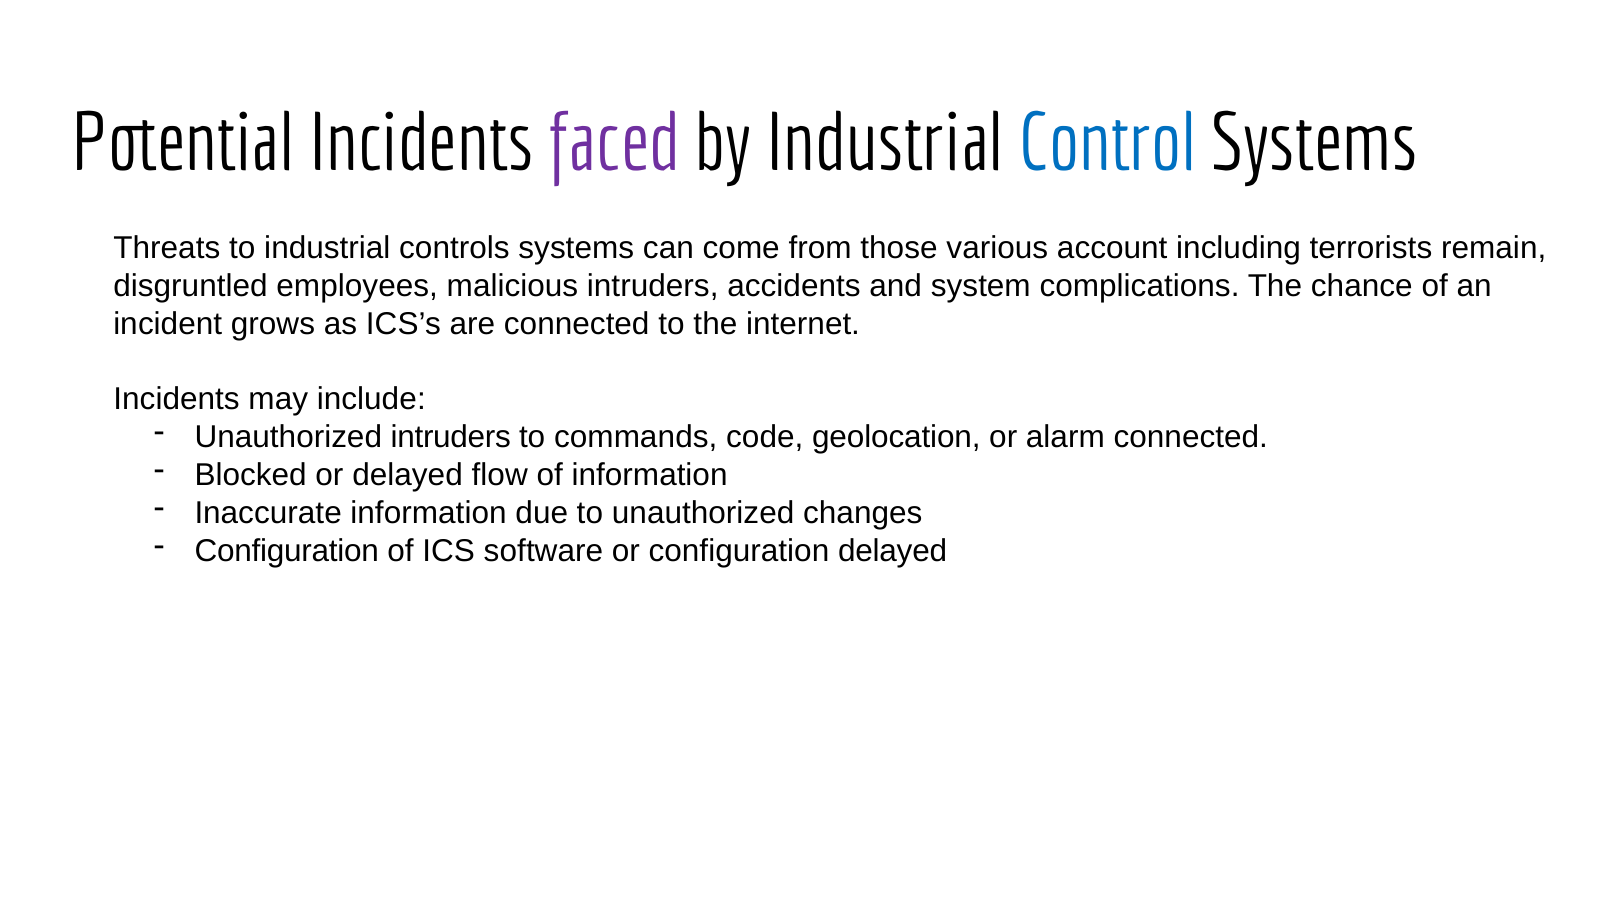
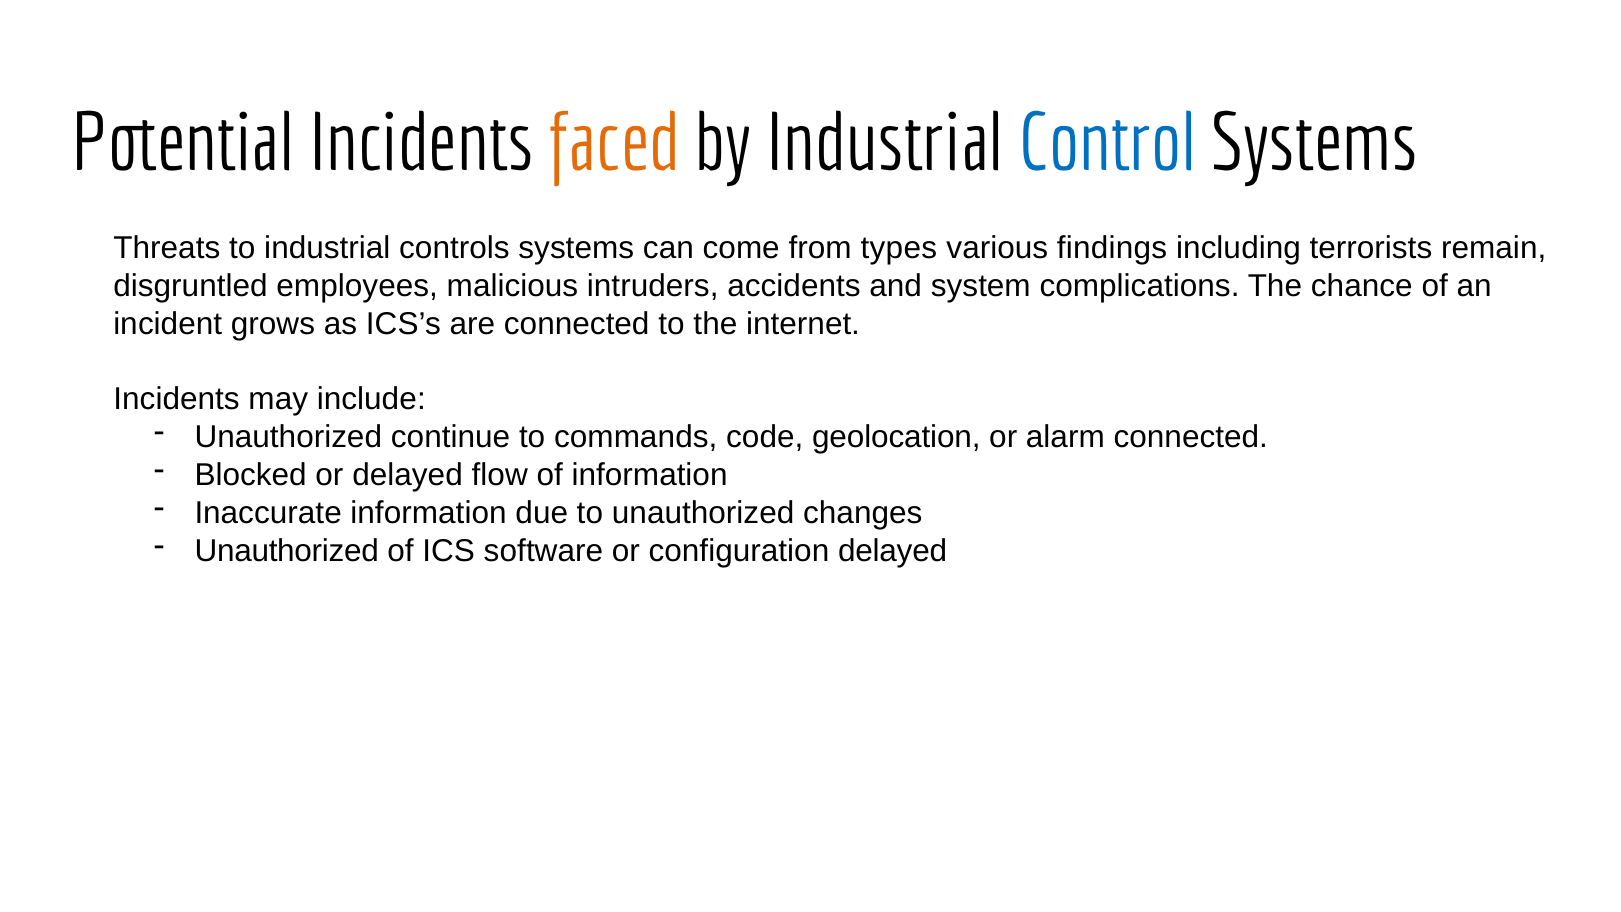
faced colour: purple -> orange (615, 144)
those: those -> types (899, 248)
account: account -> findings (1112, 248)
Unauthorized intruders: intruders -> continue (451, 437)
Configuration: Configuration -> Unauthorized (287, 551)
